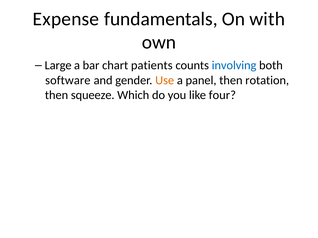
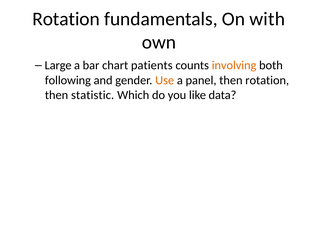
Expense: Expense -> Rotation (66, 19)
involving colour: blue -> orange (234, 66)
software: software -> following (68, 80)
squeeze: squeeze -> statistic (93, 95)
four: four -> data (222, 95)
